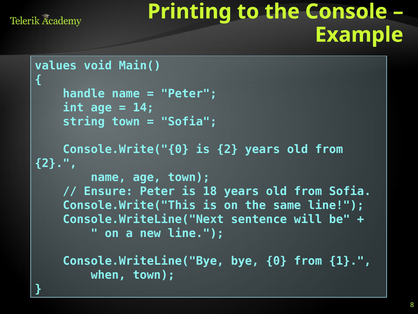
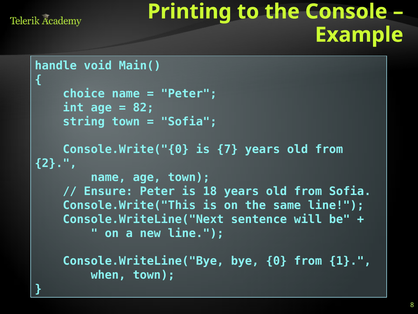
values: values -> handle (56, 66)
handle: handle -> choice (84, 93)
14: 14 -> 82 (143, 107)
is 2: 2 -> 7 (227, 149)
